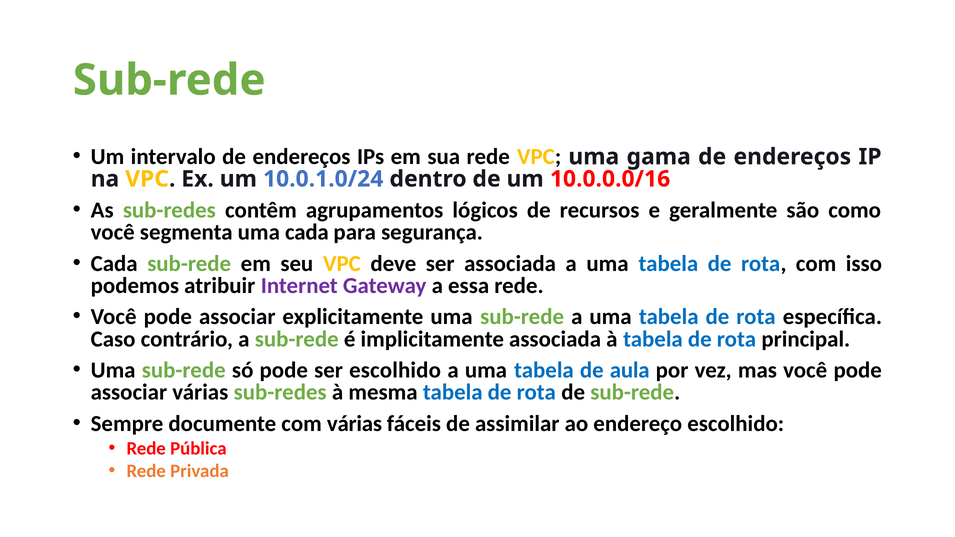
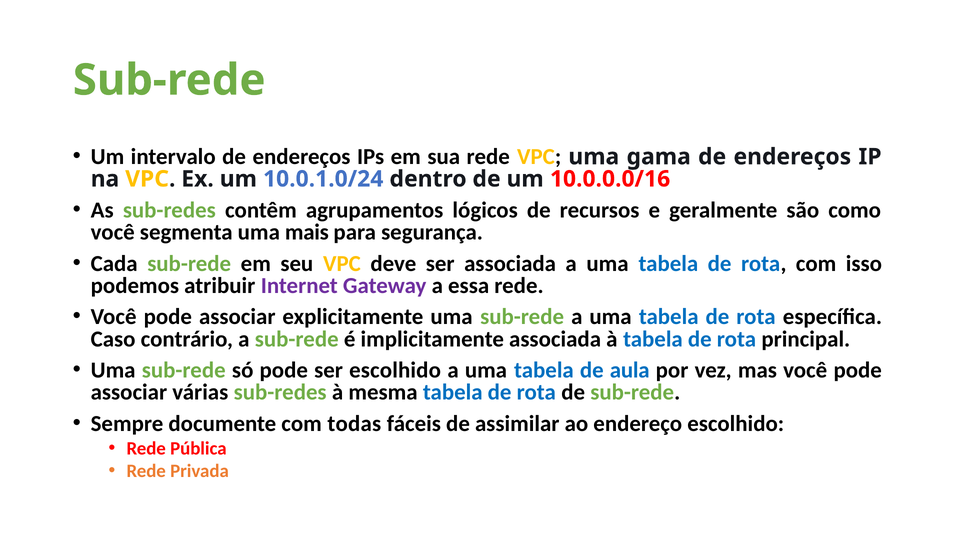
uma cada: cada -> mais (307, 232)
com várias: várias -> todas (354, 424)
